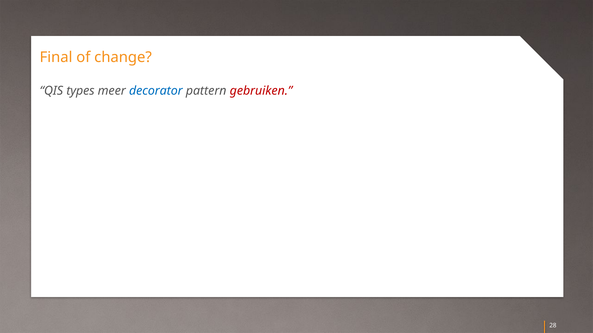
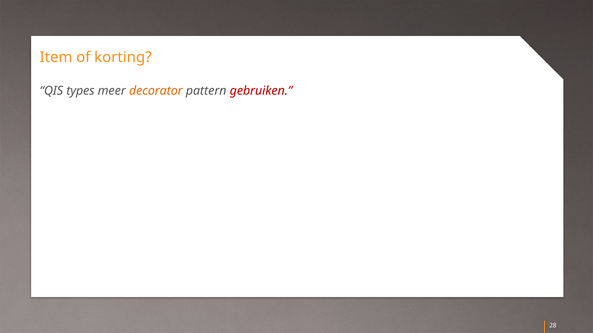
Final: Final -> Item (56, 57)
change: change -> korting (123, 57)
decorator colour: blue -> orange (156, 91)
